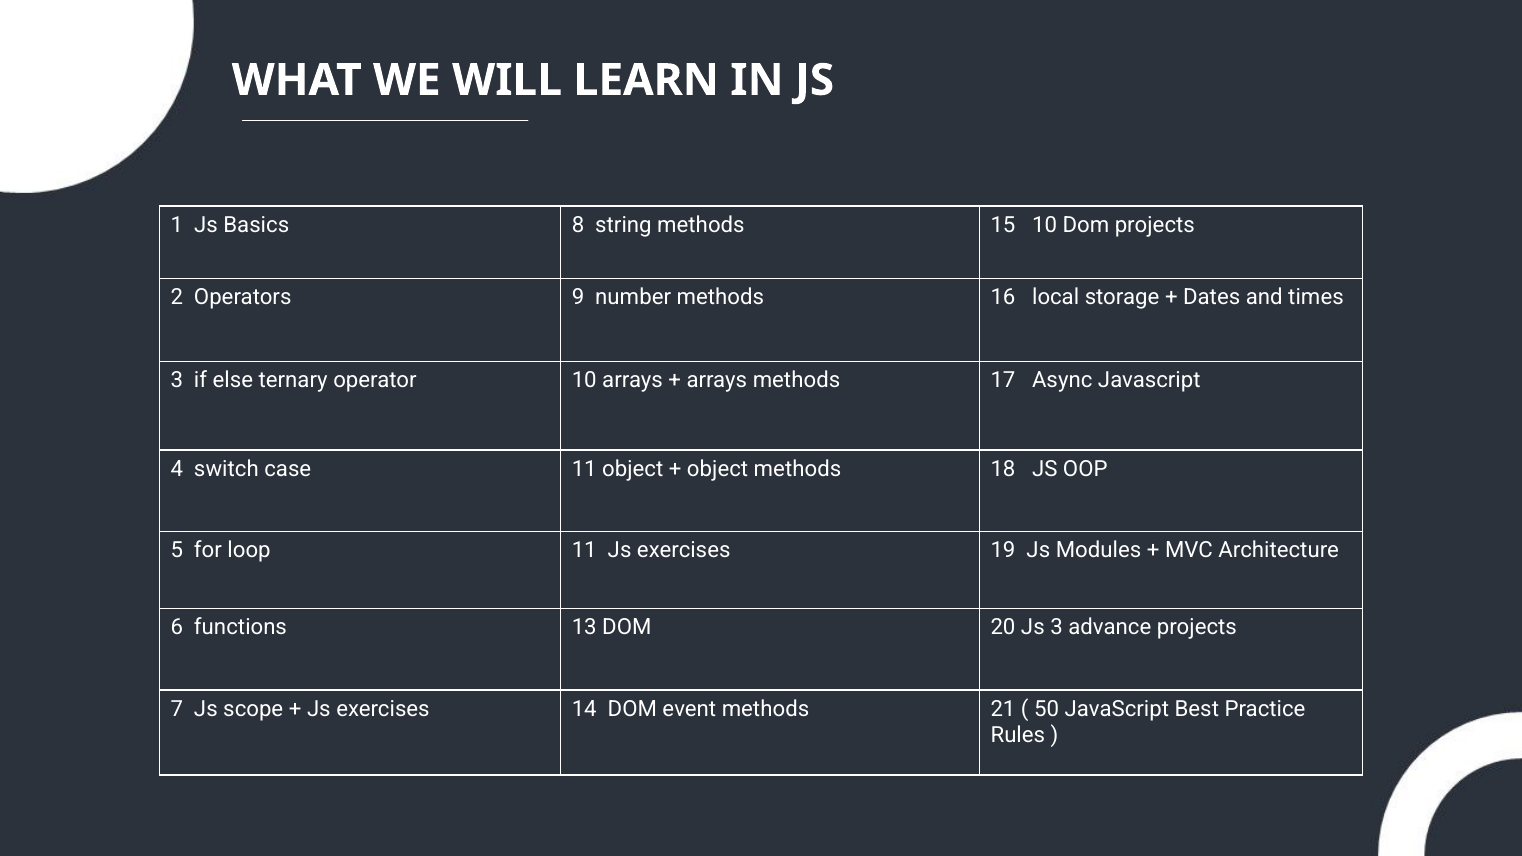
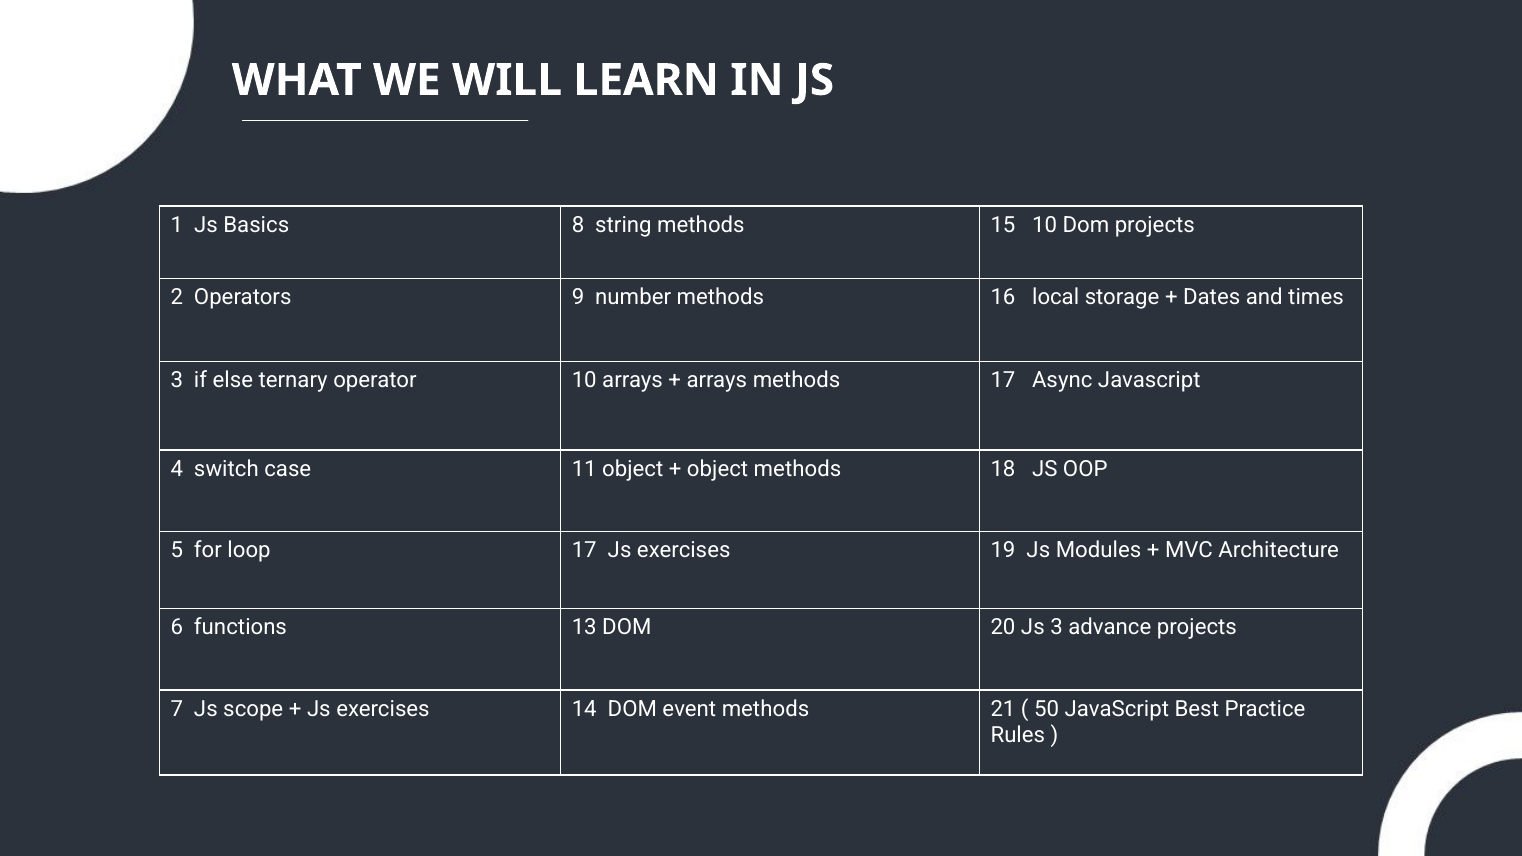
loop 11: 11 -> 17 (584, 551)
